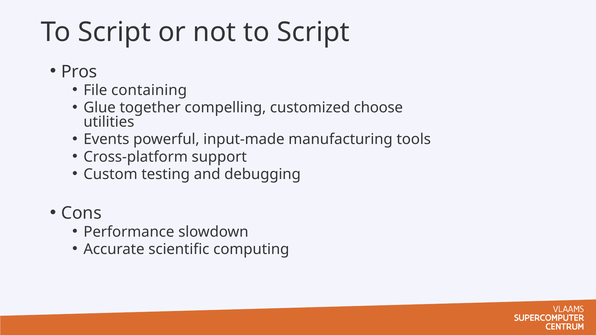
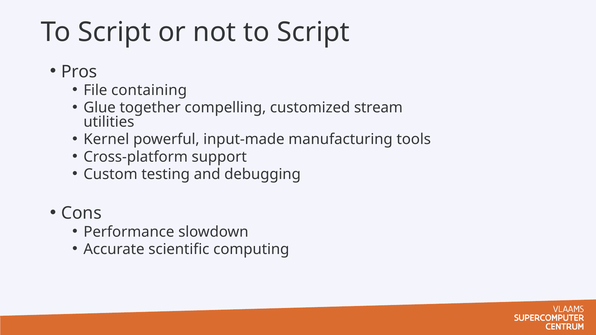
choose: choose -> stream (378, 108)
Events: Events -> Kernel (106, 139)
